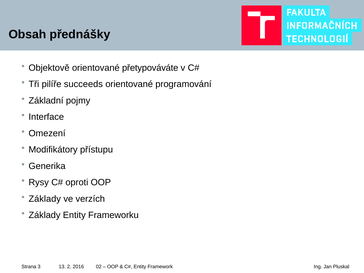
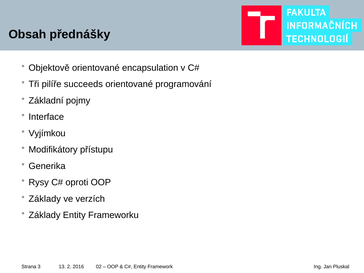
přetypováváte: přetypováváte -> encapsulation (150, 68)
Omezení: Omezení -> Vyjímkou (47, 133)
